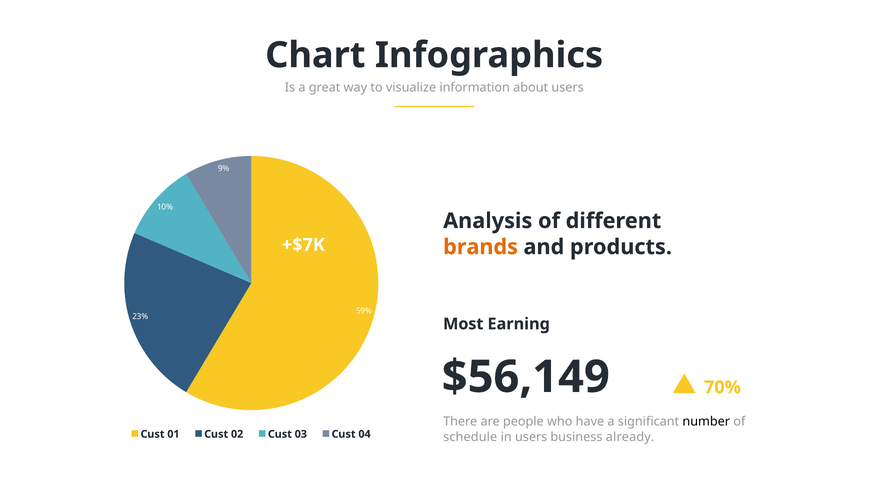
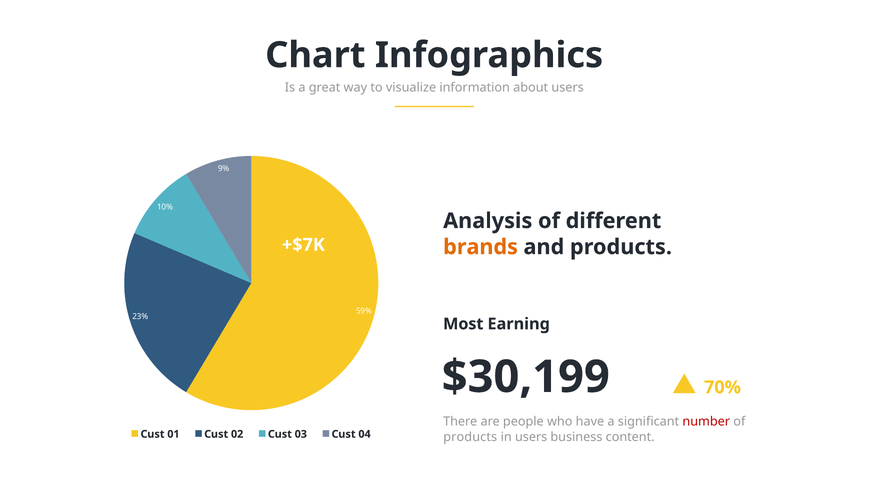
$56,149: $56,149 -> $30,199 (526, 377)
number colour: black -> red (706, 421)
schedule: schedule -> products (470, 437)
already: already -> content (630, 437)
